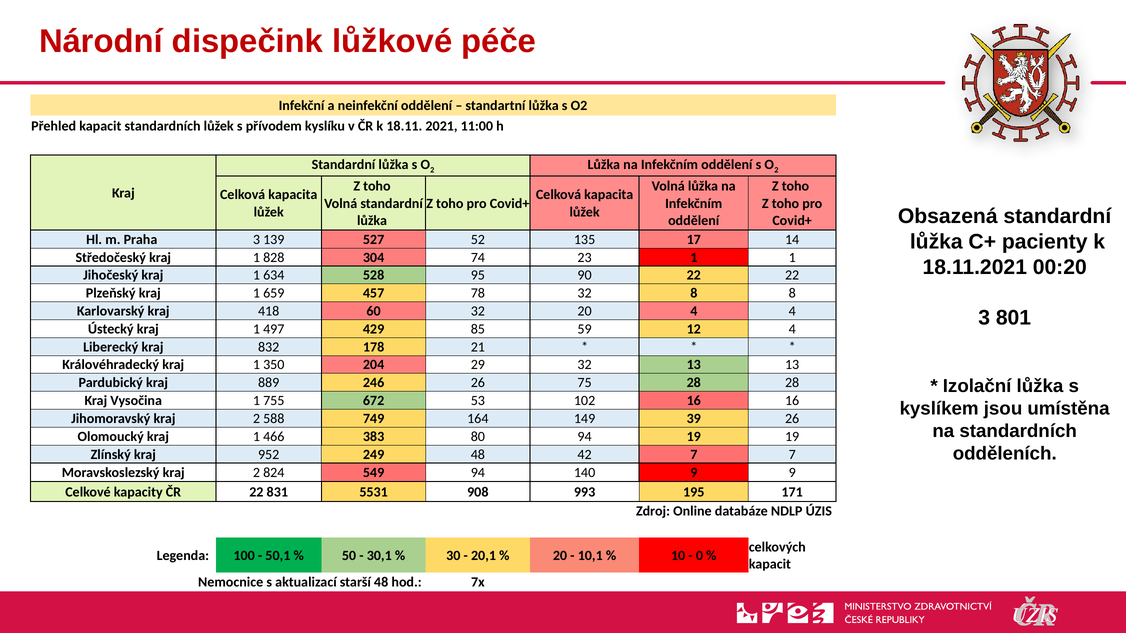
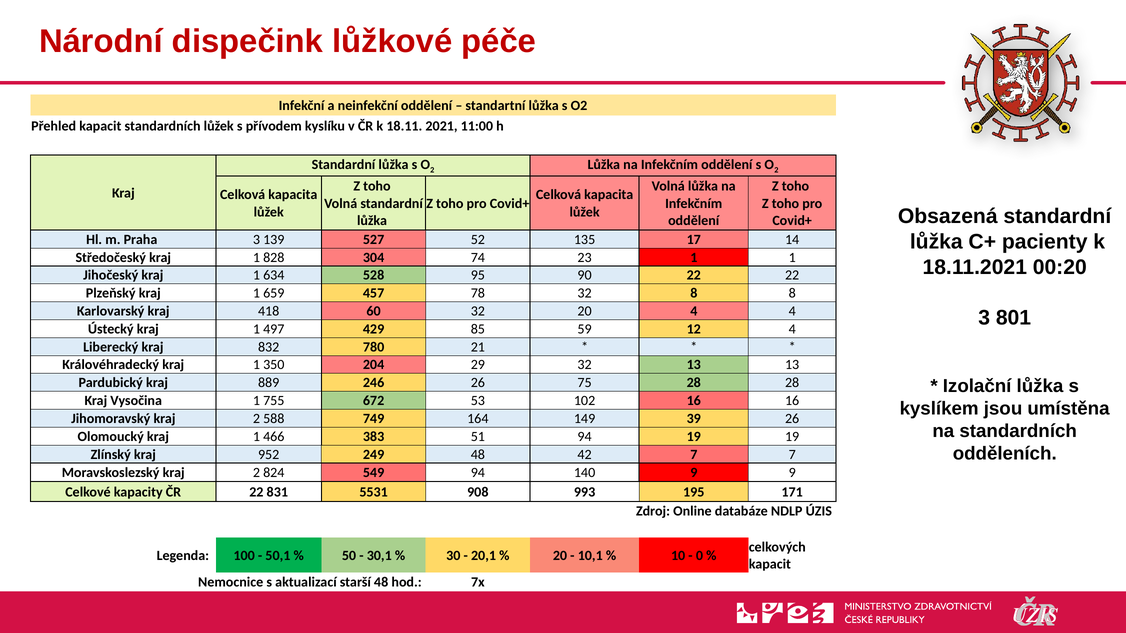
178: 178 -> 780 (374, 347)
80: 80 -> 51 (478, 437)
